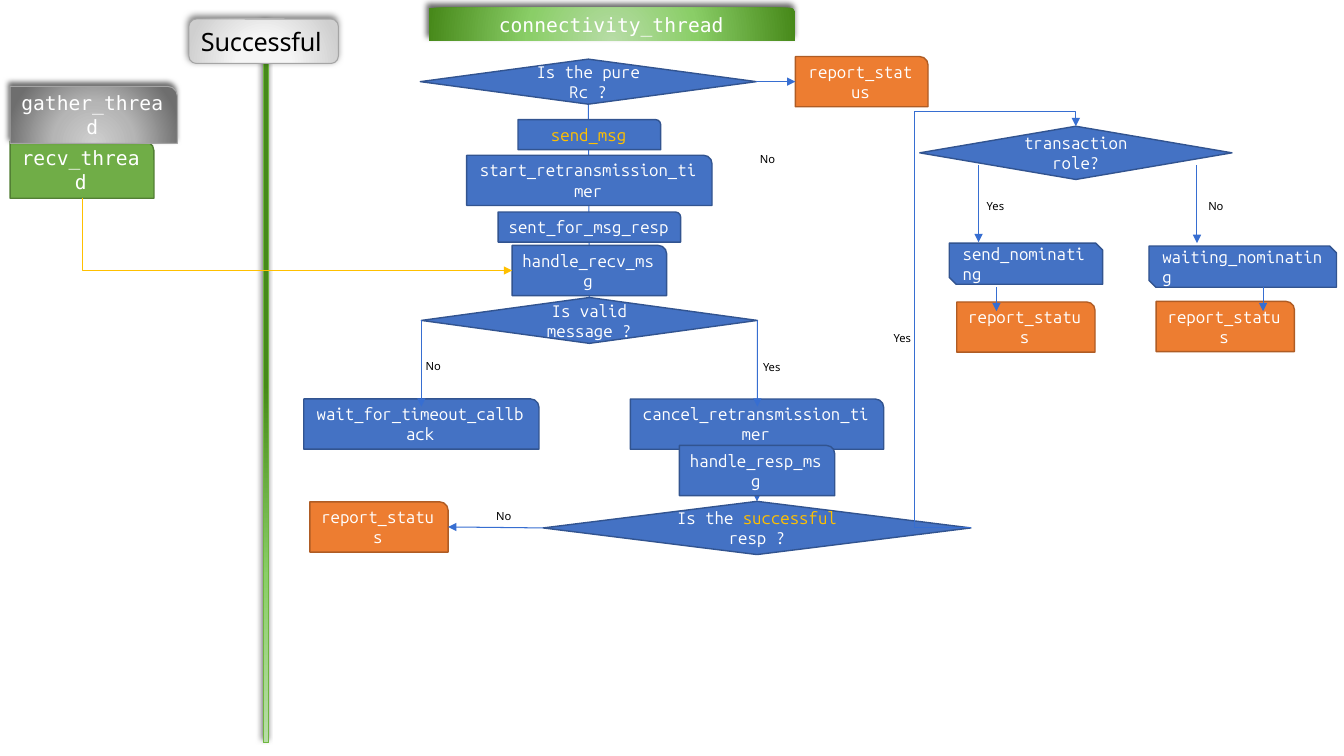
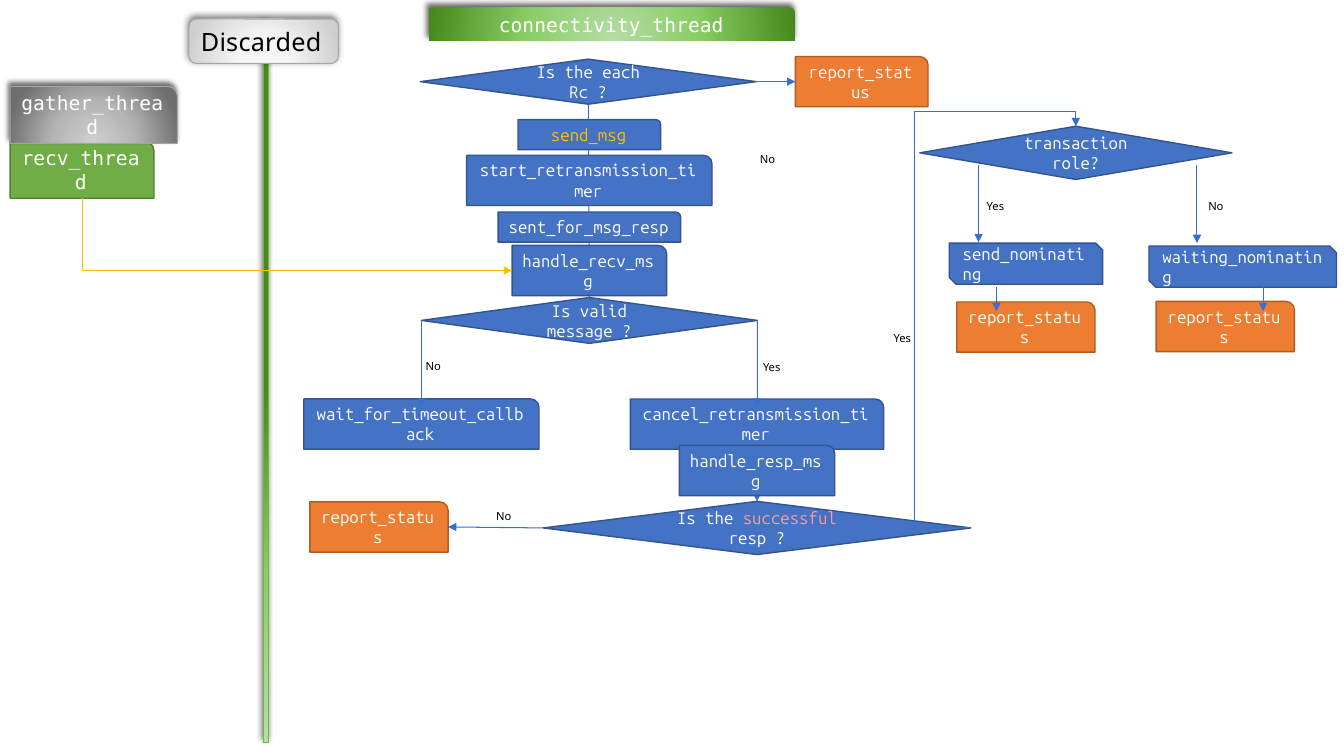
Successful: Successful -> Discarded (261, 43)
pure: pure -> each (621, 73)
successful colour: yellow -> pink (790, 519)
